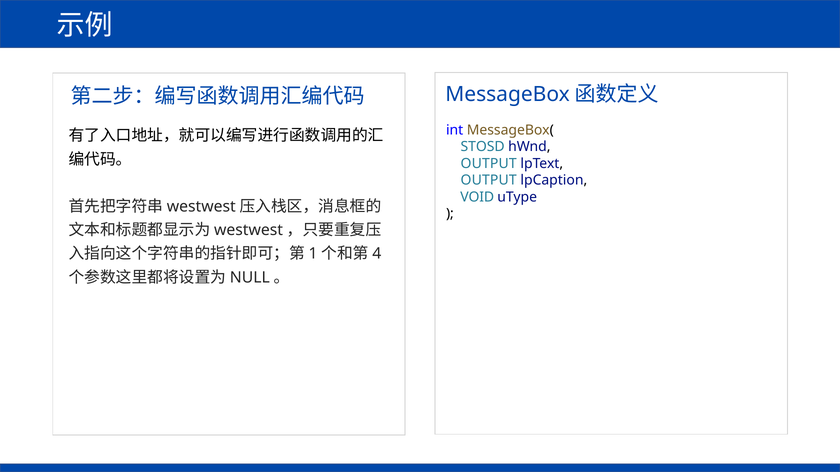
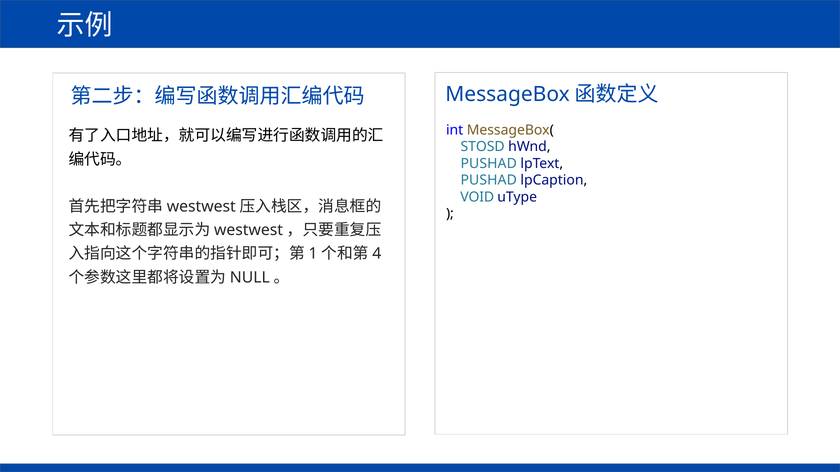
OUTPUT: OUTPUT -> PUSHAD (489, 164)
OUTPUT: OUTPUT -> PUSHAD (489, 180)
